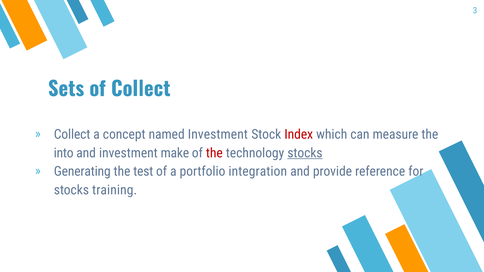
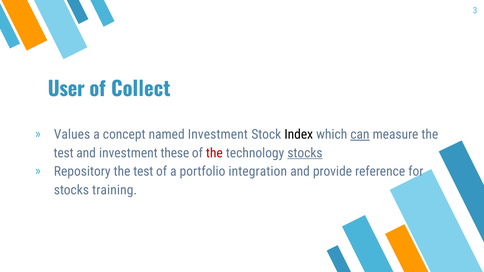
Sets: Sets -> User (66, 90)
Collect: Collect -> Values (72, 135)
Index colour: red -> black (299, 135)
can underline: none -> present (360, 135)
into: into -> test (64, 153)
make: make -> these (175, 153)
Generating: Generating -> Repository (82, 172)
